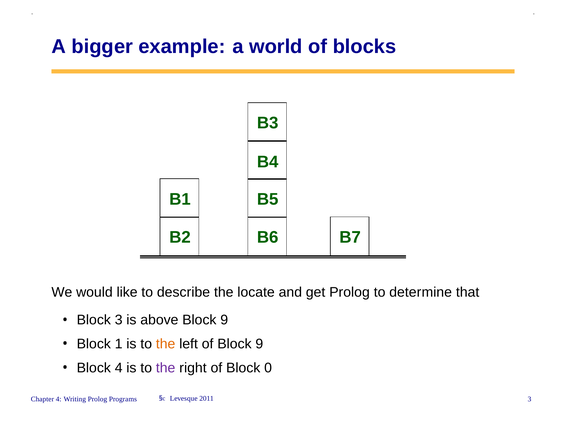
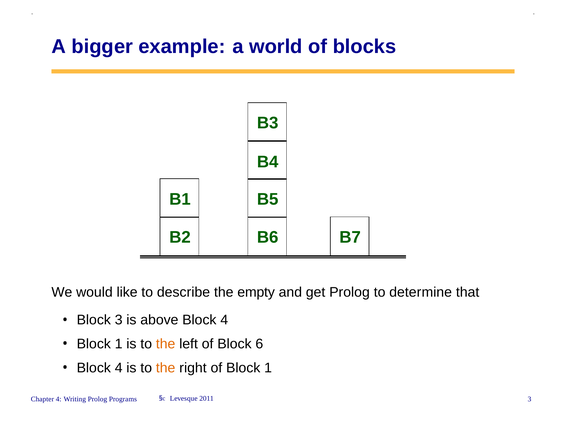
locate: locate -> empty (256, 293)
above Block 9: 9 -> 4 (224, 320)
of Block 9: 9 -> 6 (259, 344)
the colour: purple -> orange (166, 368)
of Block 0: 0 -> 1 (268, 368)
